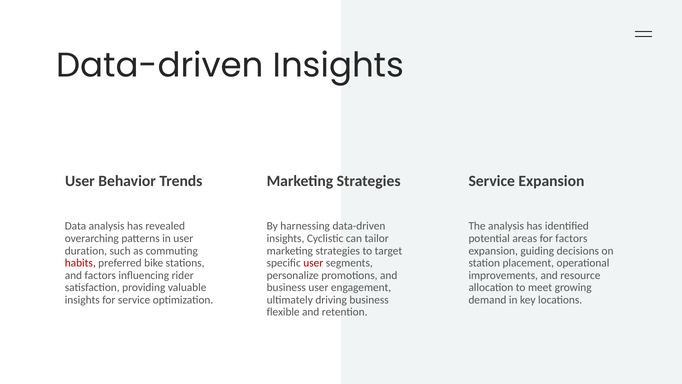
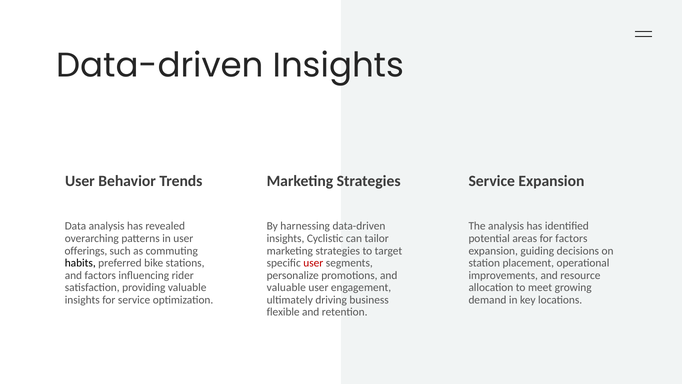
duration: duration -> offerings (86, 251)
habits colour: red -> black (80, 263)
business: business -> valuable (286, 287)
